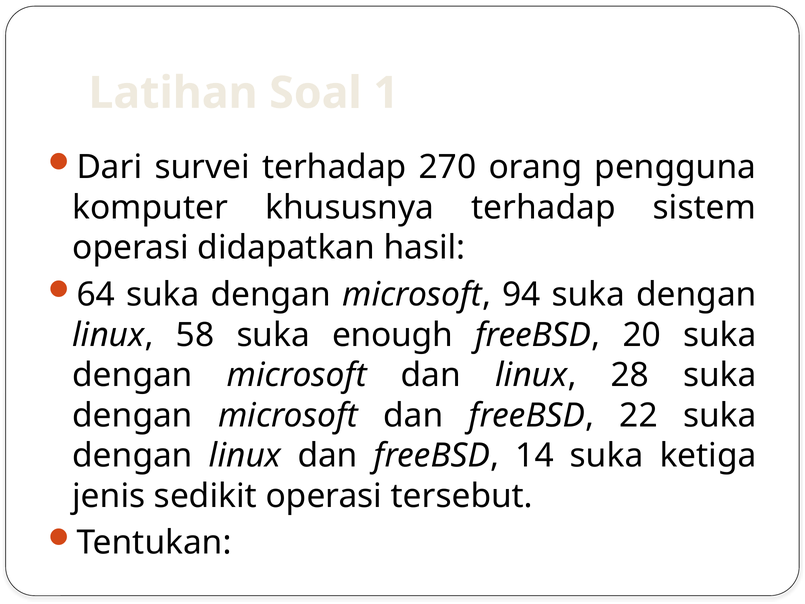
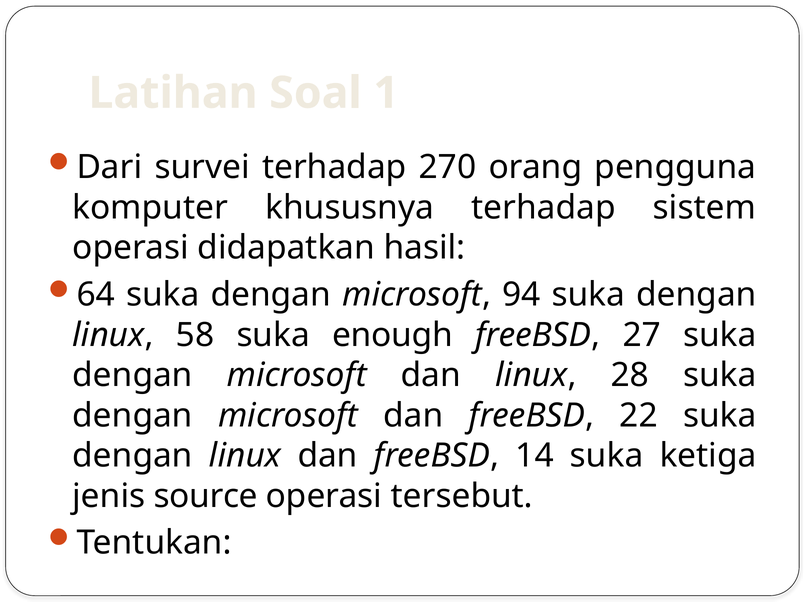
20: 20 -> 27 (642, 335)
sedikit: sedikit -> source (206, 496)
